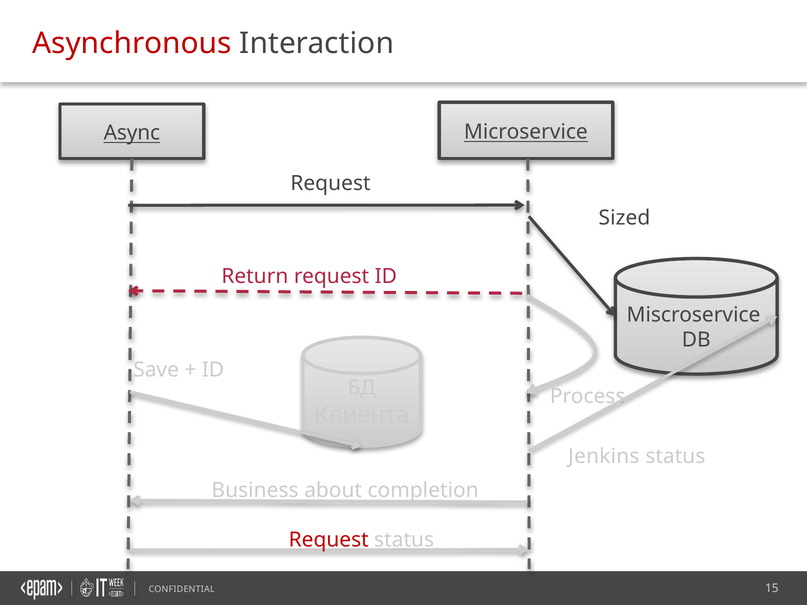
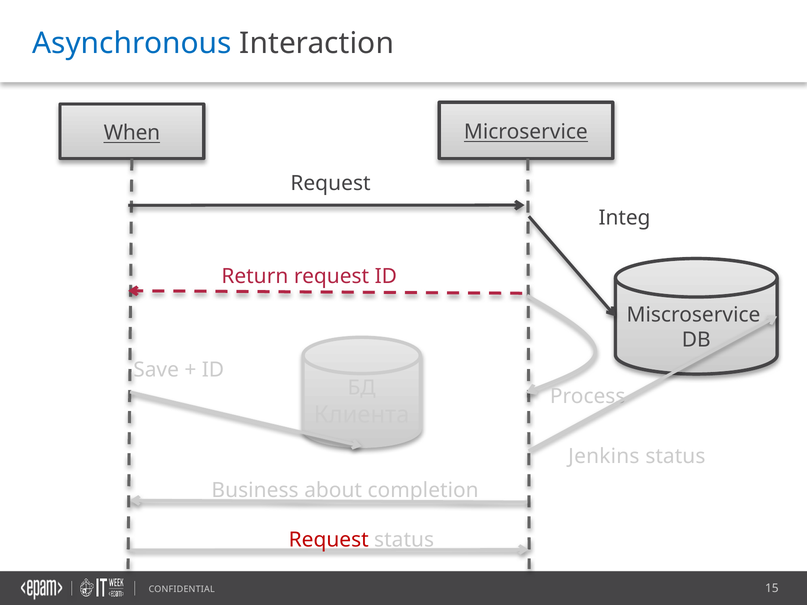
Asynchronous colour: red -> blue (132, 43)
Async: Async -> When (132, 133)
Sized: Sized -> Integ (625, 218)
